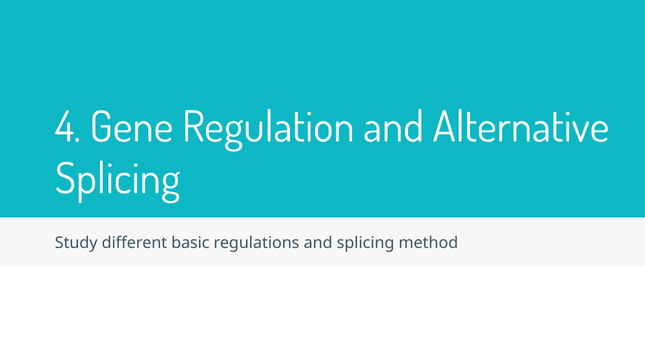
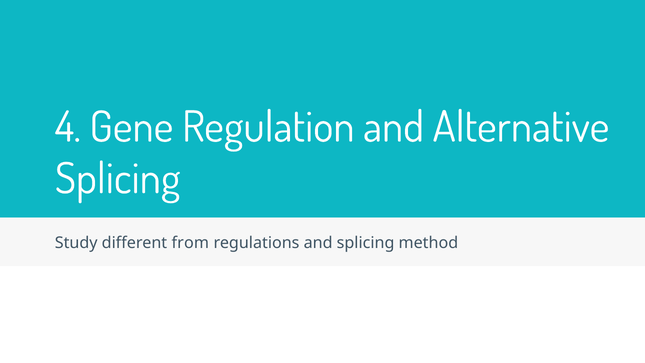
basic: basic -> from (190, 243)
